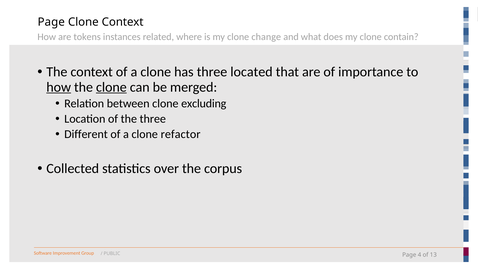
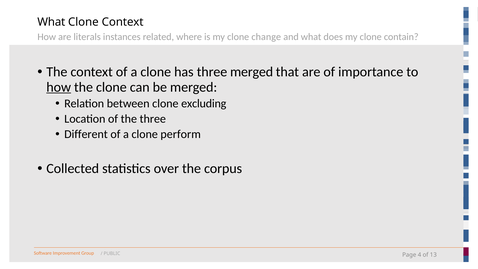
Page: Page -> What (51, 22)
tokens: tokens -> literals (87, 37)
three located: located -> merged (252, 72)
clone underline: present -> none (111, 87)
refactor: refactor -> perform (181, 134)
